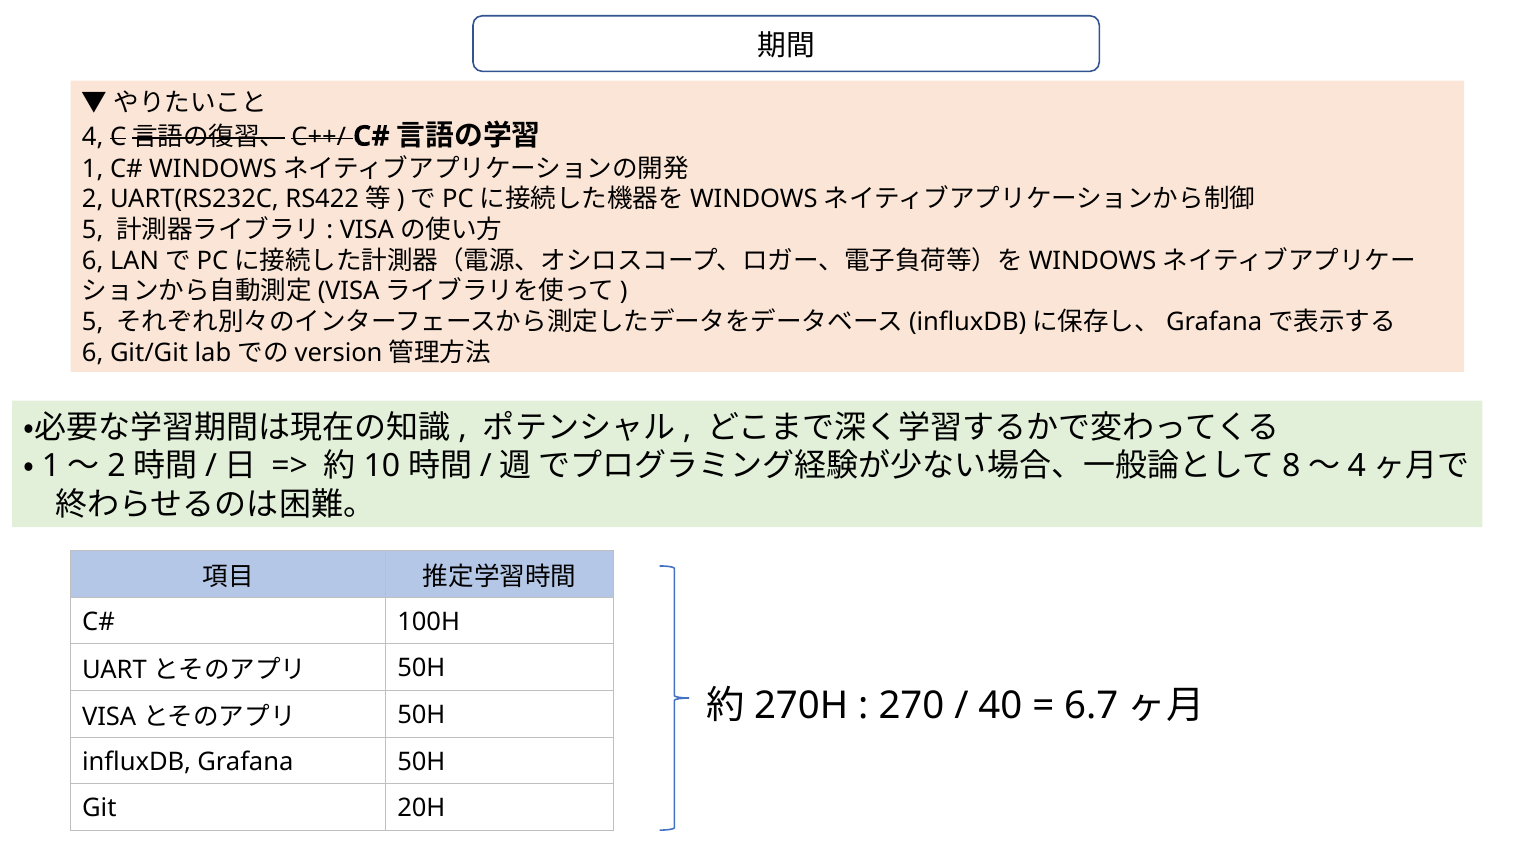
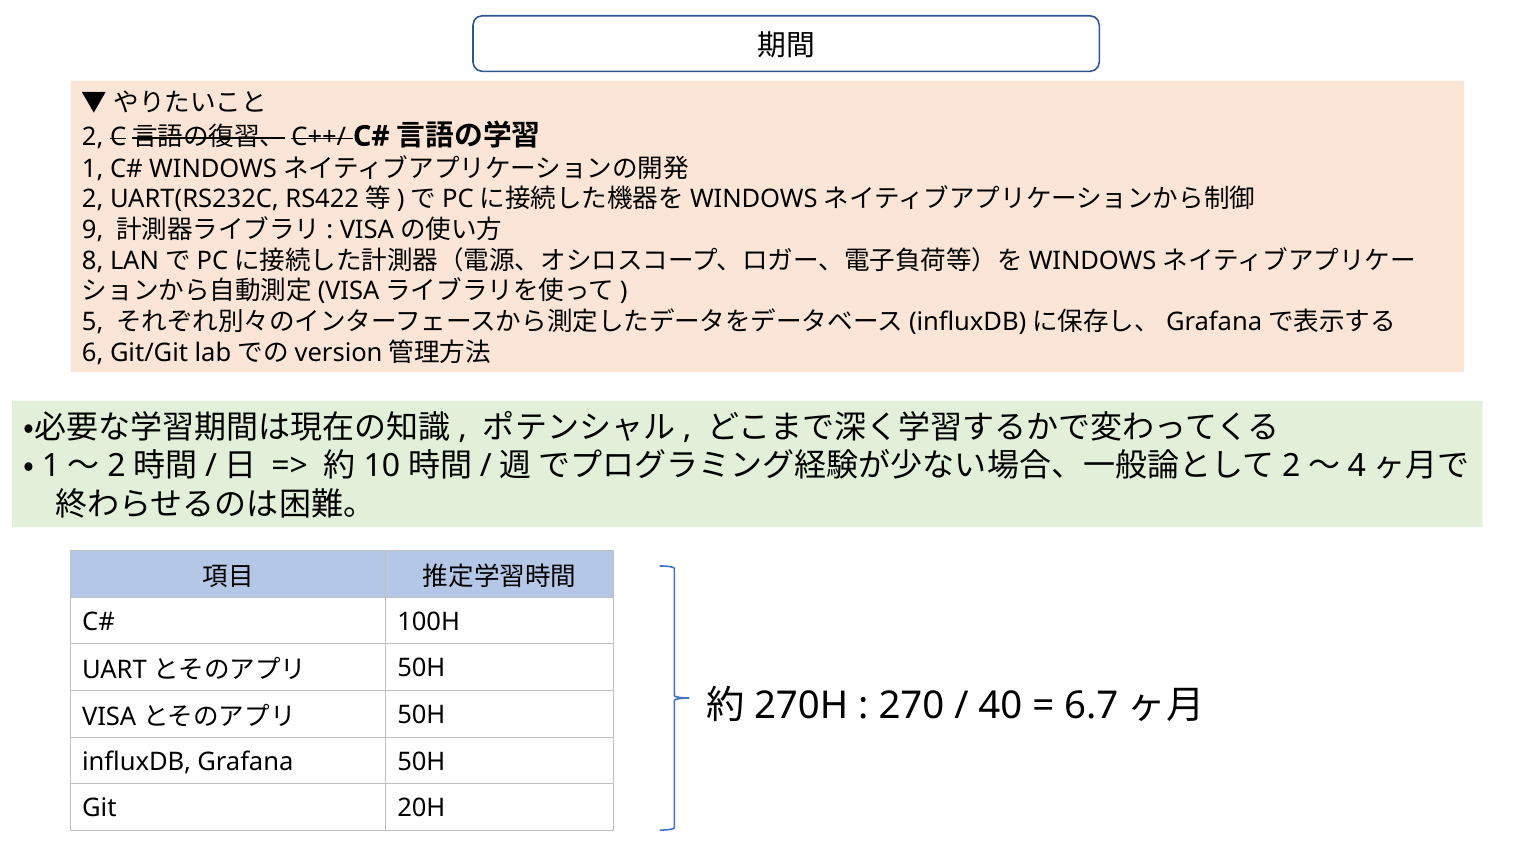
4: 4 -> 2 (93, 137)
5: 5 -> 9 (93, 230)
6: 6 -> 8 (93, 261)
8: 8 -> 2 (1291, 466)
